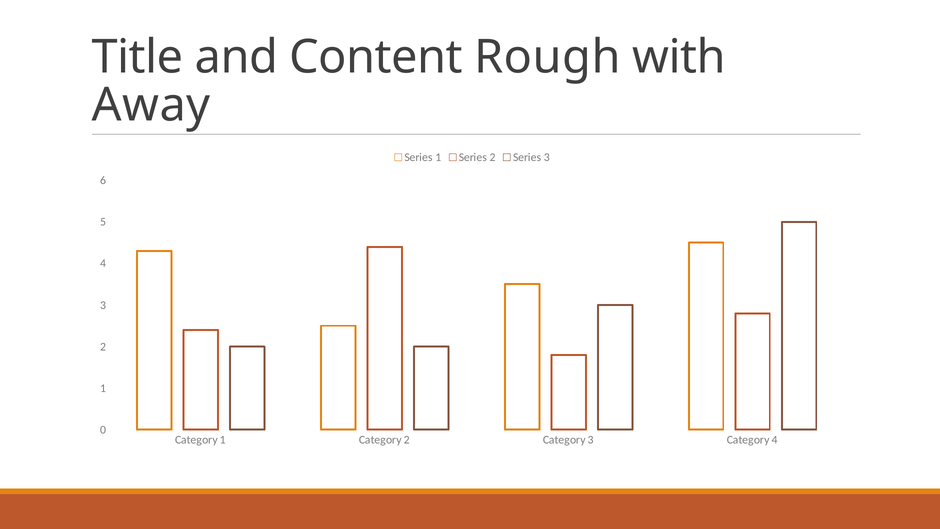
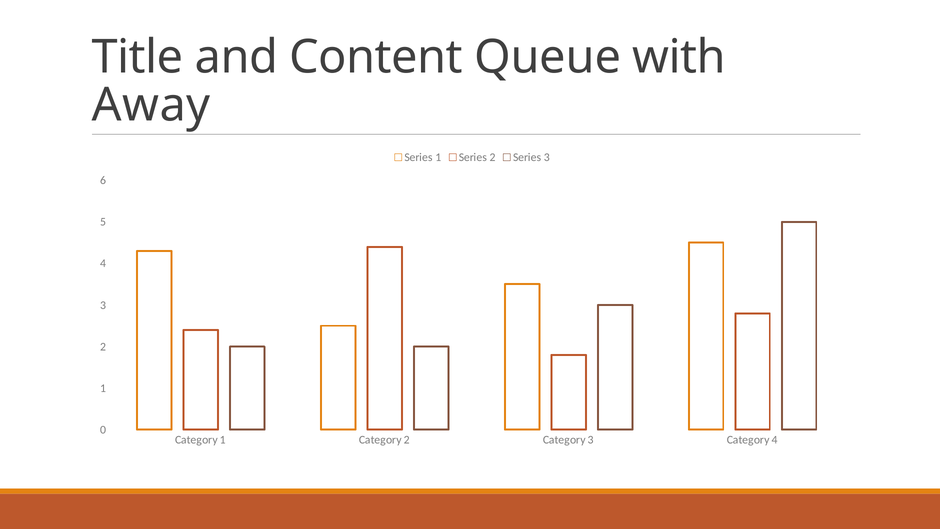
Rough: Rough -> Queue (548, 57)
